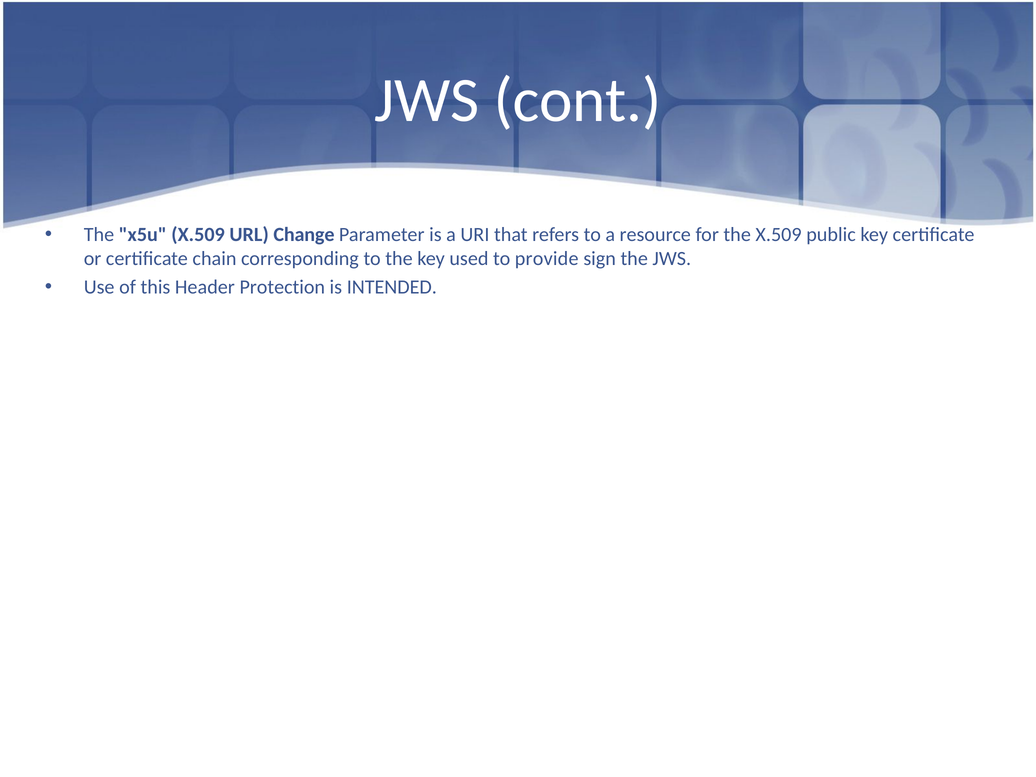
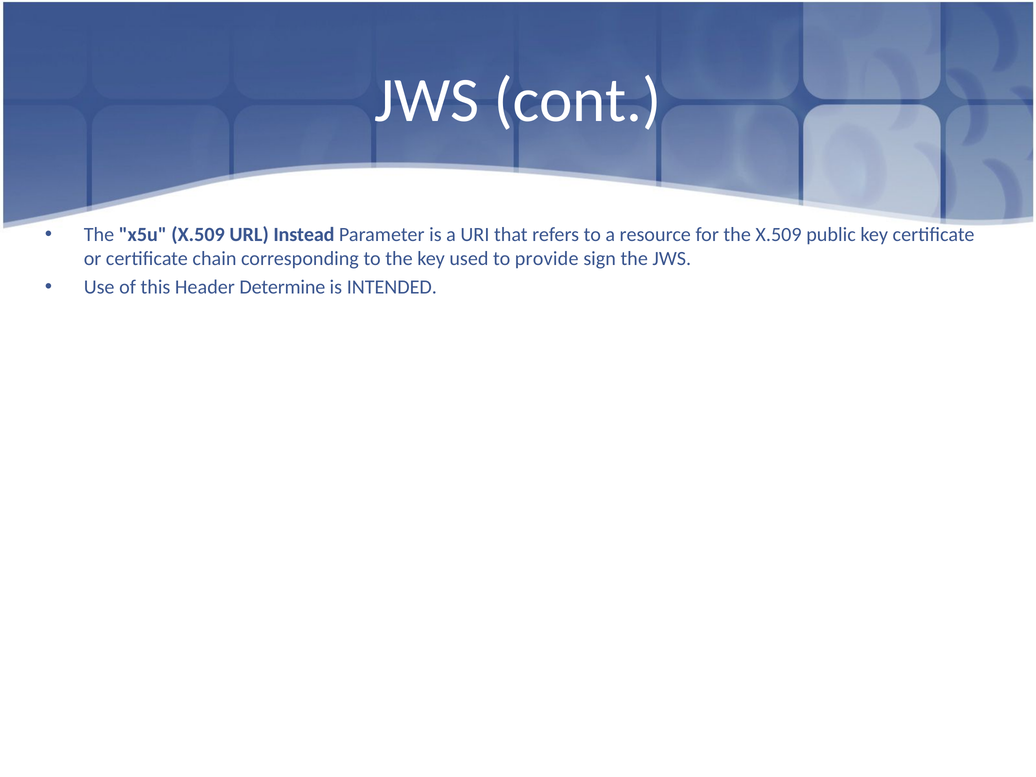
Change: Change -> Instead (304, 235)
Protection: Protection -> Determine (282, 287)
